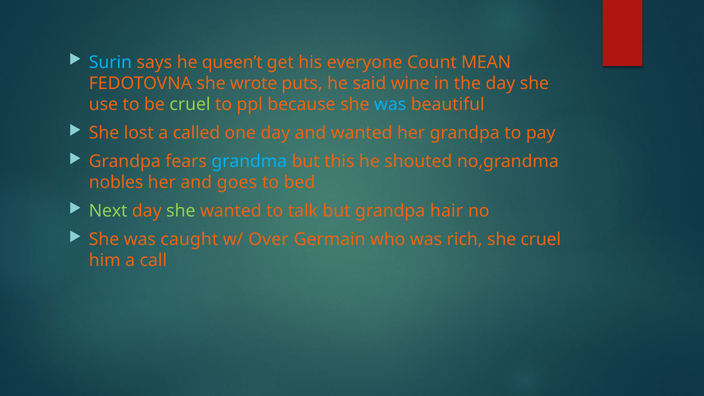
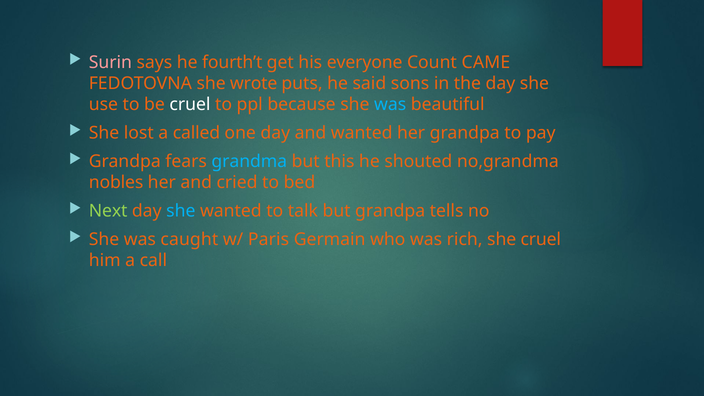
Surin colour: light blue -> pink (110, 62)
queen’t: queen’t -> fourth’t (232, 62)
MEAN: MEAN -> CAME (486, 62)
wine: wine -> sons (410, 83)
cruel colour: light green -> white (190, 105)
goes: goes -> cried (237, 183)
she colour: light green -> light blue (181, 211)
hair: hair -> tells (447, 211)
Over: Over -> Paris (269, 239)
